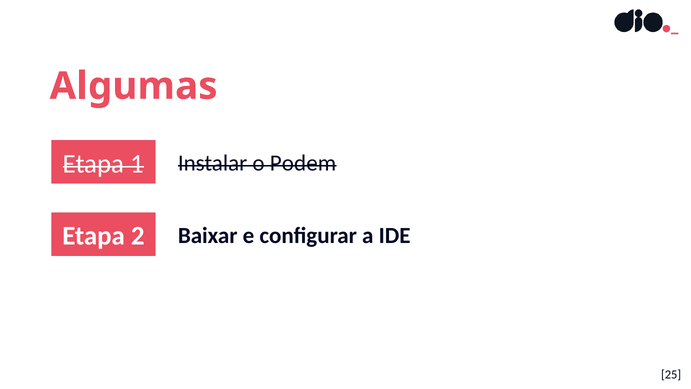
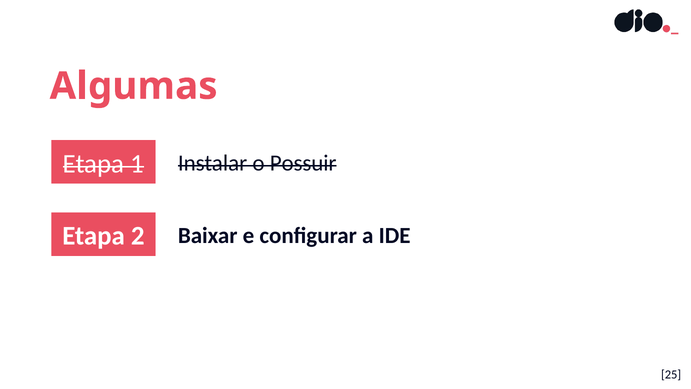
Podem: Podem -> Possuir (303, 163)
